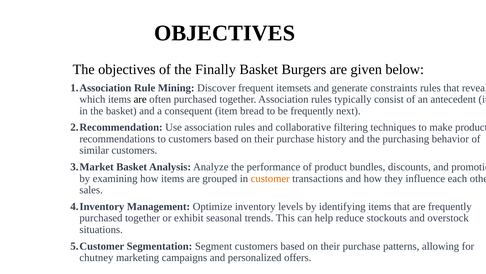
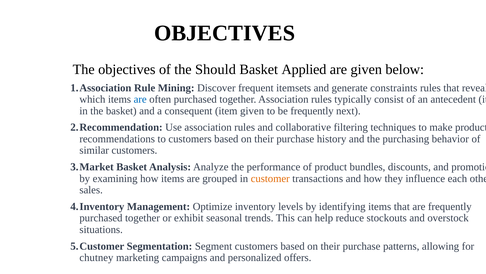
Finally: Finally -> Should (215, 69)
Burgers: Burgers -> Applied (304, 69)
are colour: black -> blue (140, 99)
item bread: bread -> given (252, 111)
